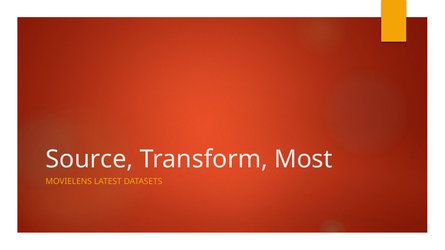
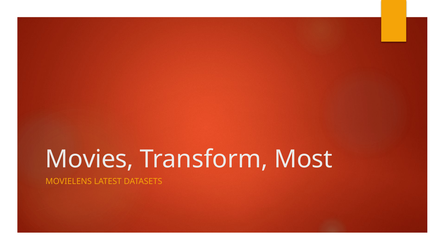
Source: Source -> Movies (89, 159)
